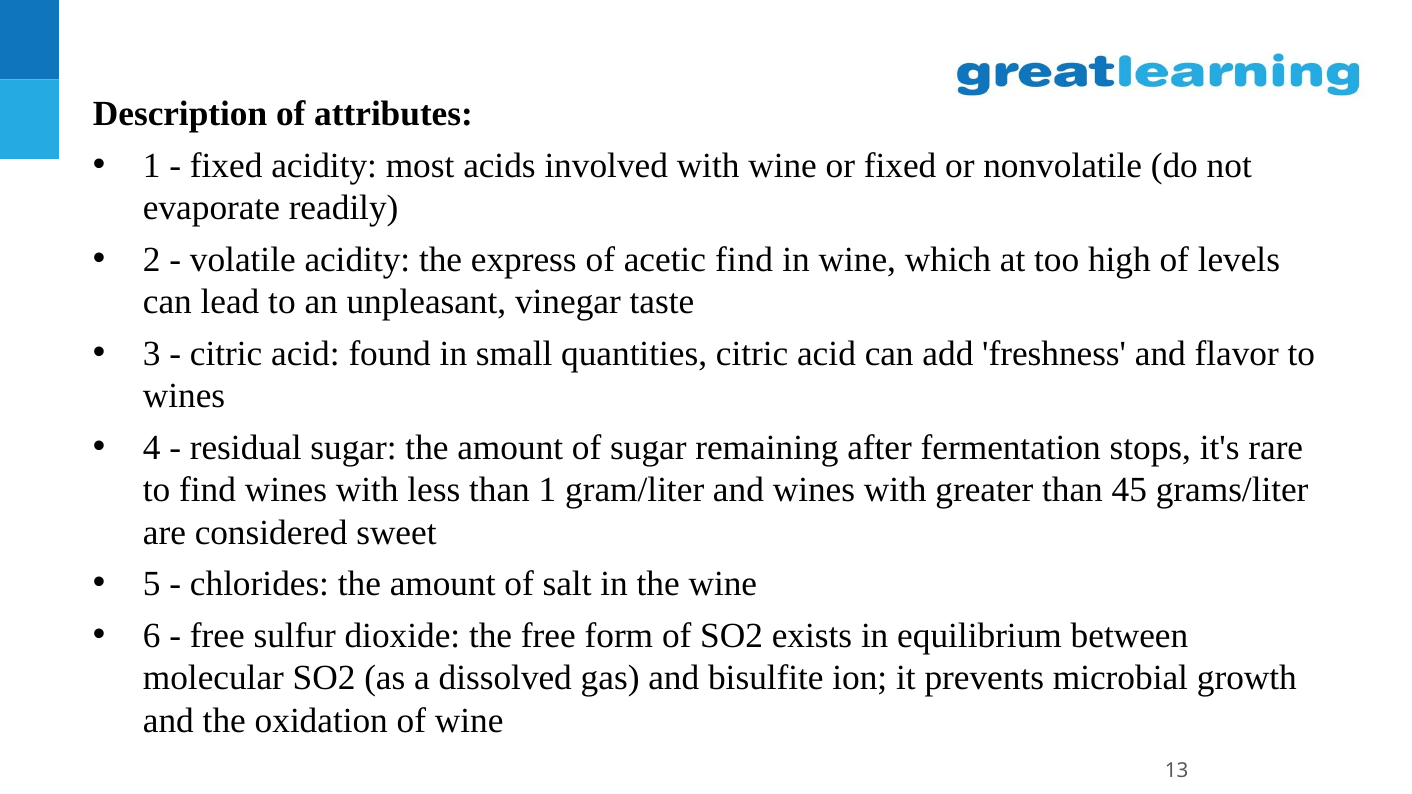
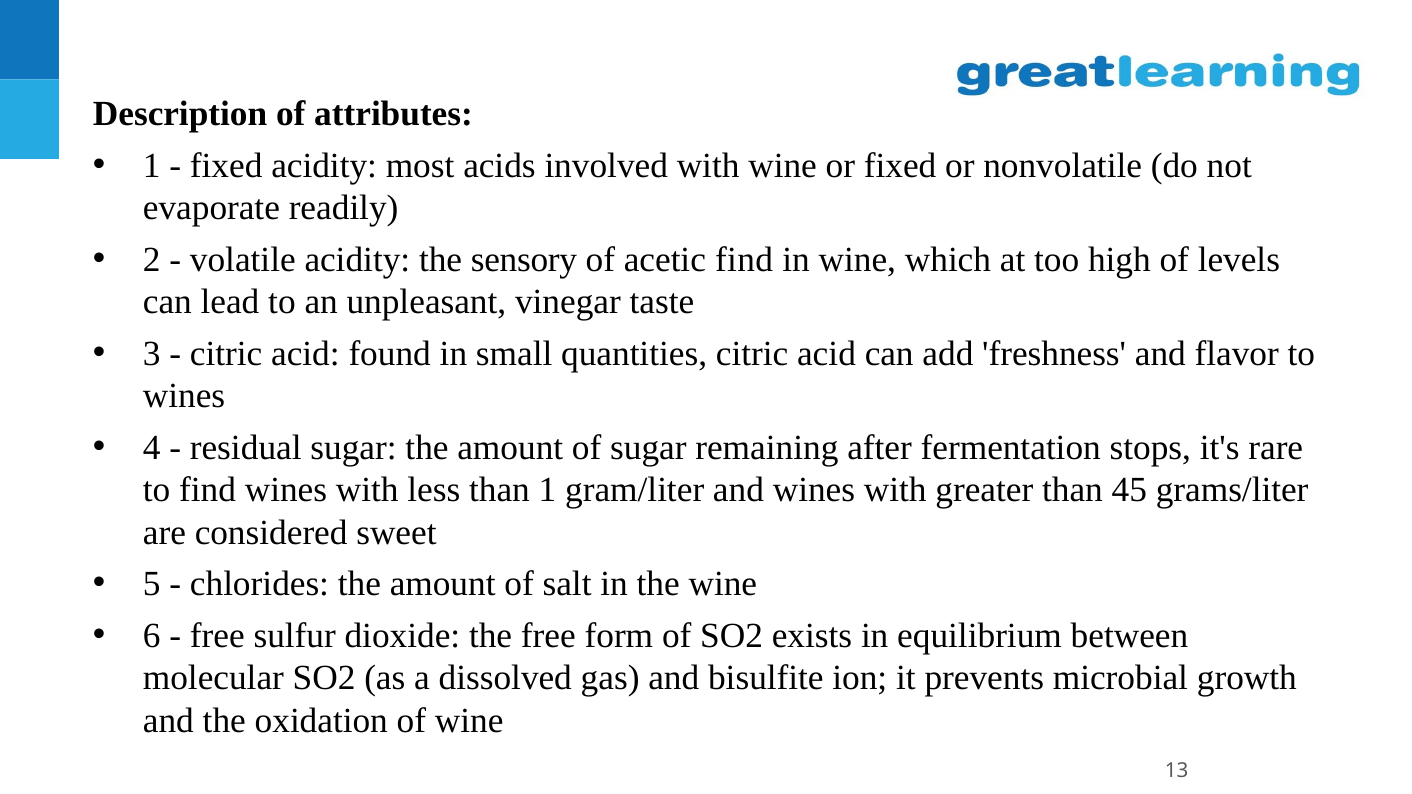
express: express -> sensory (524, 260)
